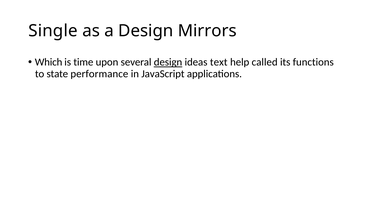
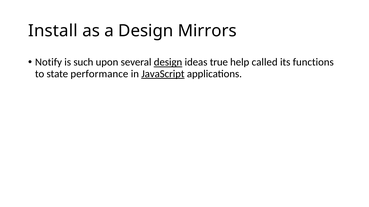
Single: Single -> Install (53, 31)
Which: Which -> Notify (48, 62)
time: time -> such (83, 62)
text: text -> true (219, 62)
JavaScript underline: none -> present (163, 74)
